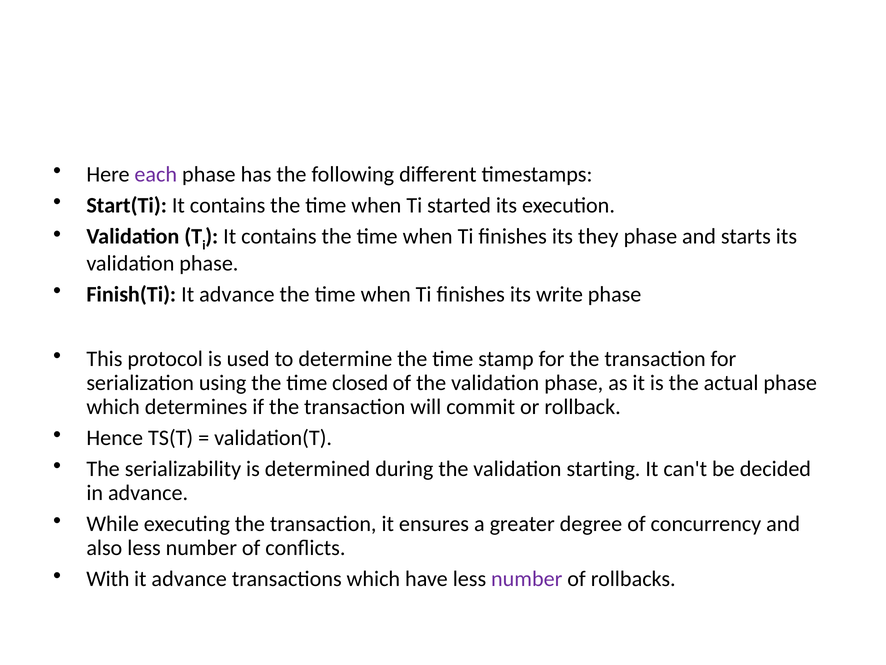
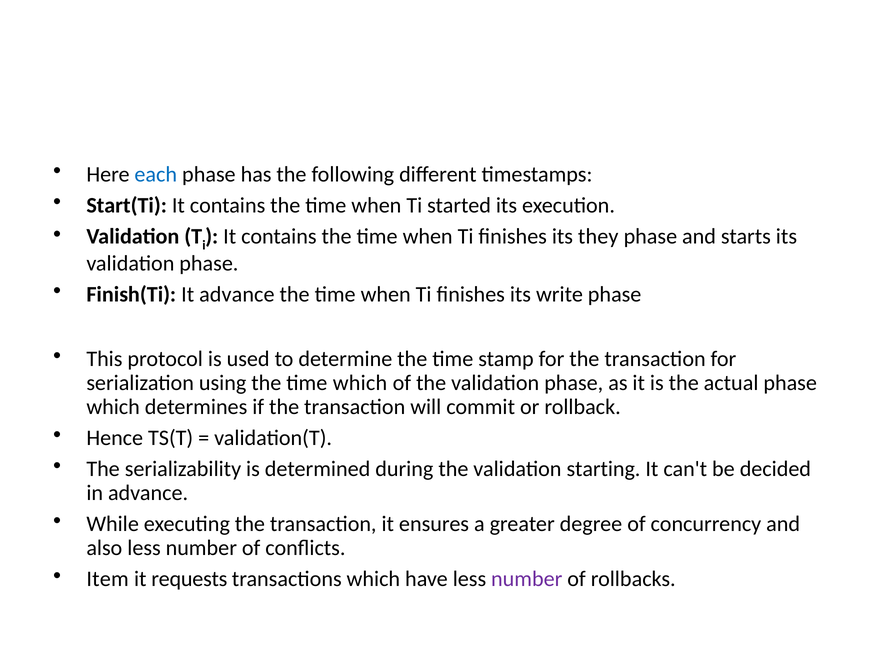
each colour: purple -> blue (156, 174)
time closed: closed -> which (360, 383)
With: With -> Item (108, 579)
advance: advance -> requests (189, 579)
